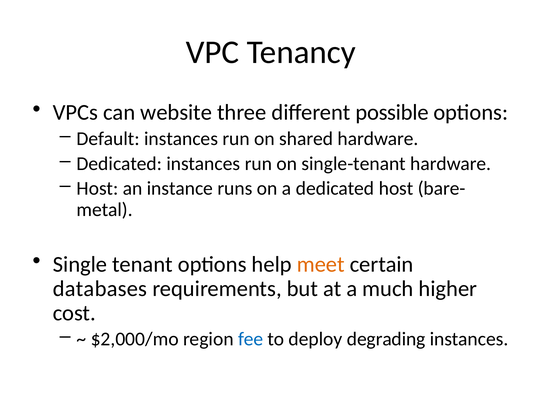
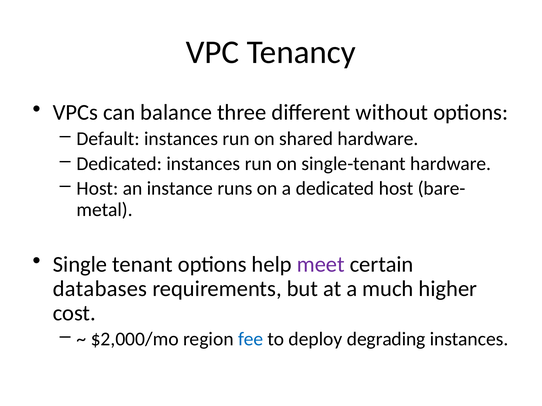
website: website -> balance (176, 113)
possible: possible -> without (392, 113)
meet colour: orange -> purple (321, 265)
